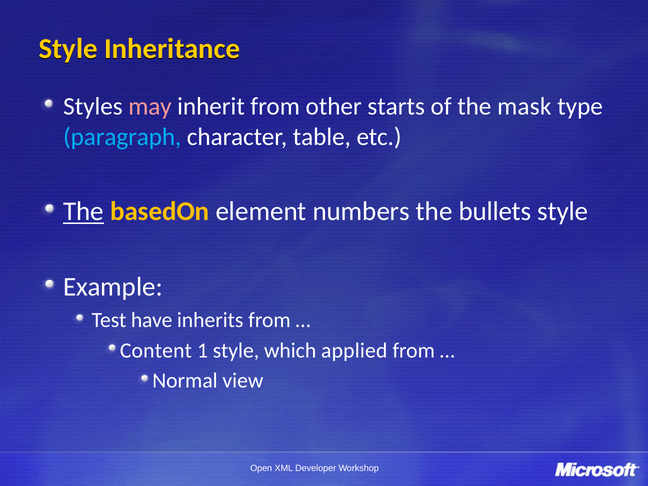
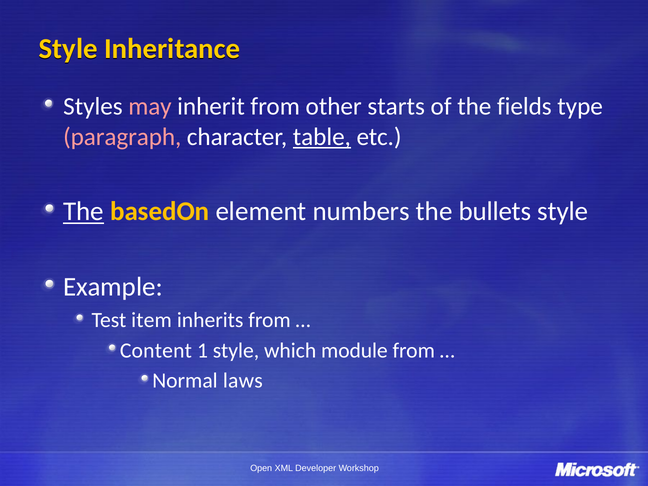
mask: mask -> fields (524, 107)
paragraph colour: light blue -> pink (122, 137)
table underline: none -> present (322, 137)
have: have -> item (151, 320)
applied: applied -> module (354, 350)
view: view -> laws (243, 381)
